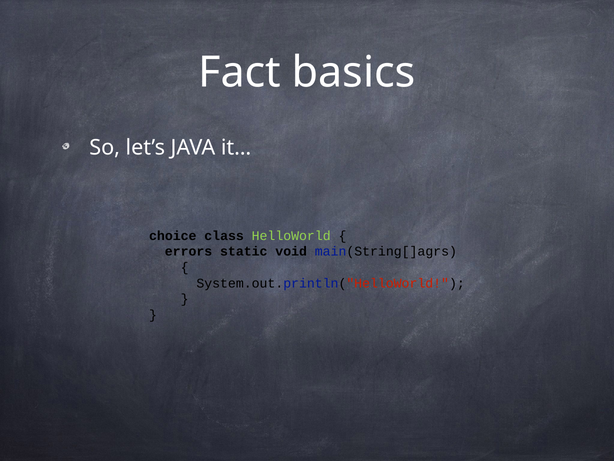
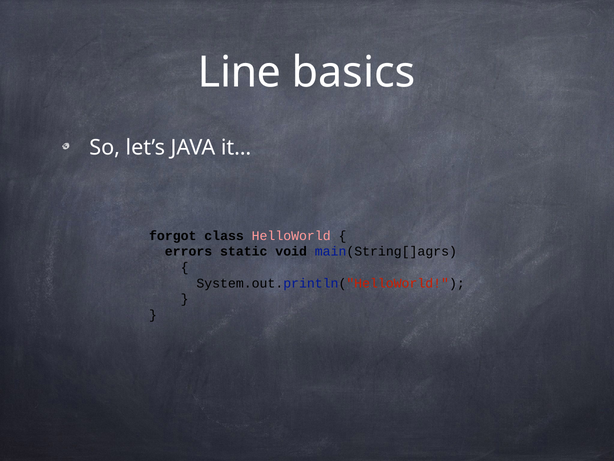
Fact: Fact -> Line (240, 73)
choice: choice -> forgot (173, 235)
HelloWorld colour: light green -> pink (291, 235)
